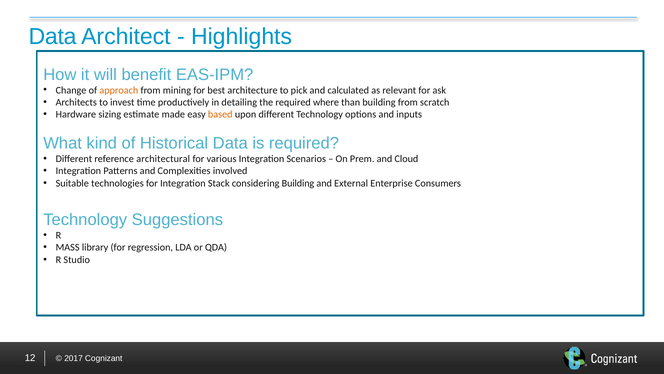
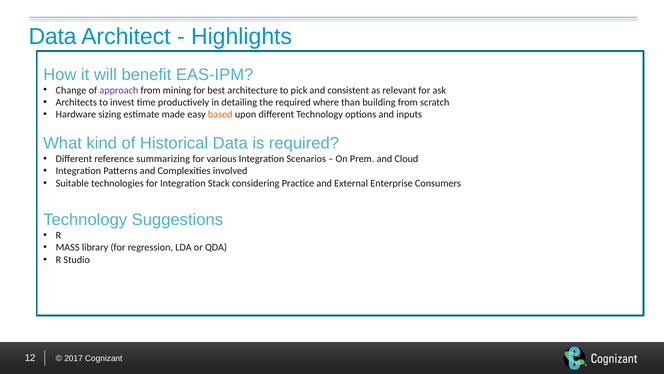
approach colour: orange -> purple (119, 90)
calculated: calculated -> consistent (348, 90)
architectural: architectural -> summarizing (163, 159)
considering Building: Building -> Practice (298, 183)
